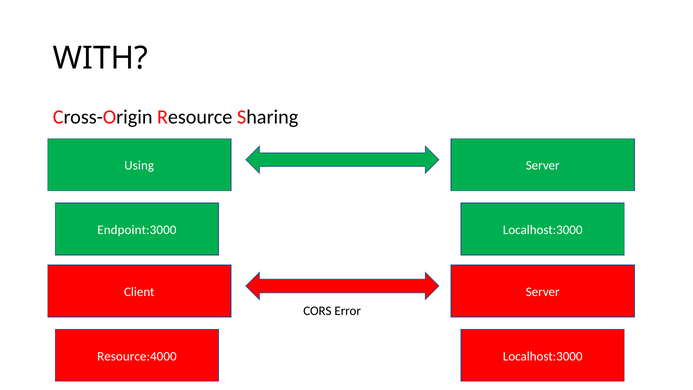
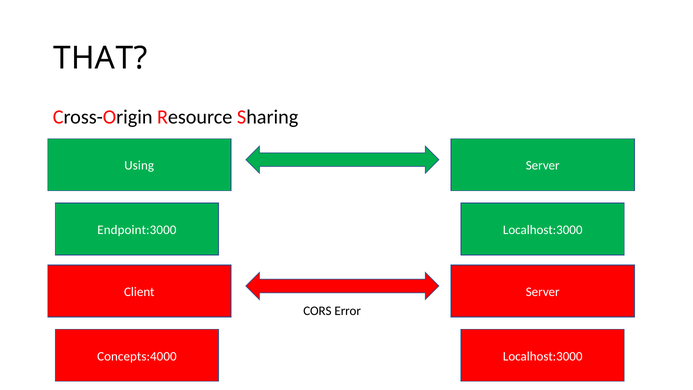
WITH: WITH -> THAT (100, 58)
Resource:4000: Resource:4000 -> Concepts:4000 (137, 356)
